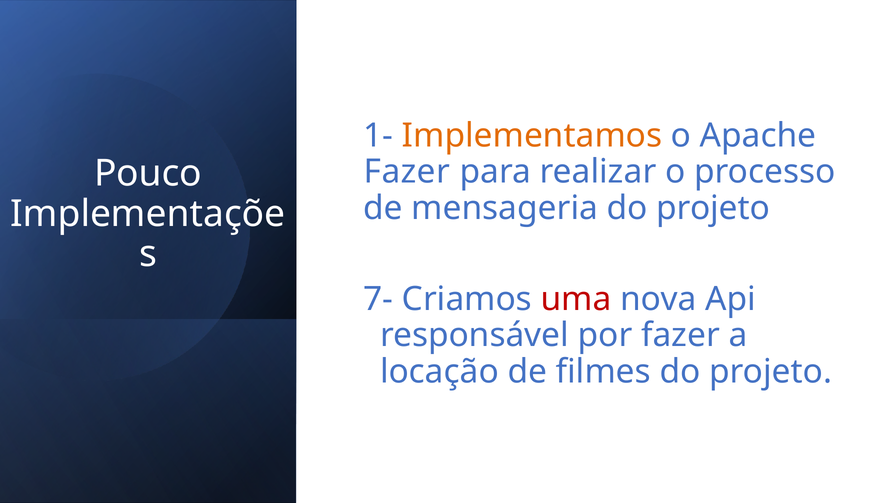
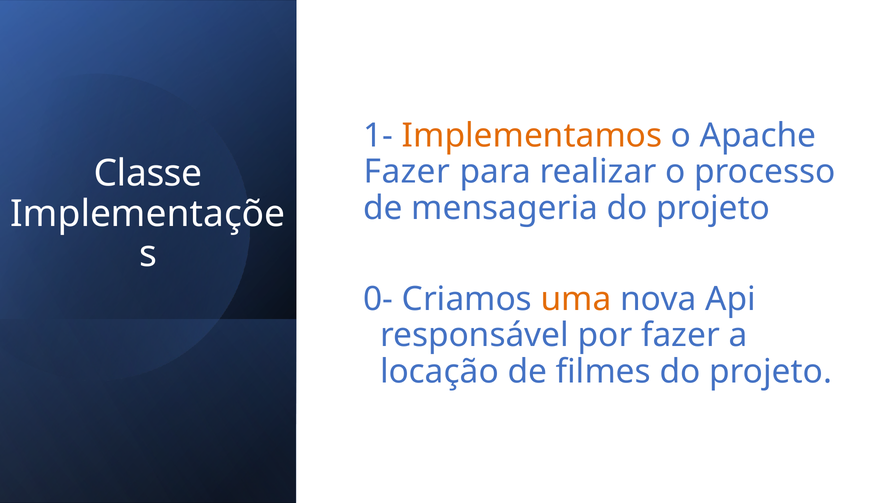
Pouco: Pouco -> Classe (148, 174)
7-: 7- -> 0- (378, 299)
uma colour: red -> orange (576, 299)
